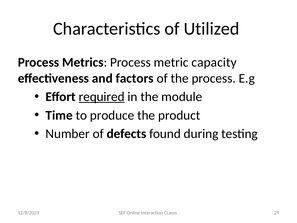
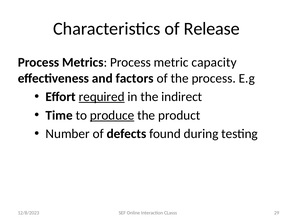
Utilized: Utilized -> Release (212, 29)
module: module -> indirect (182, 97)
produce underline: none -> present (112, 115)
